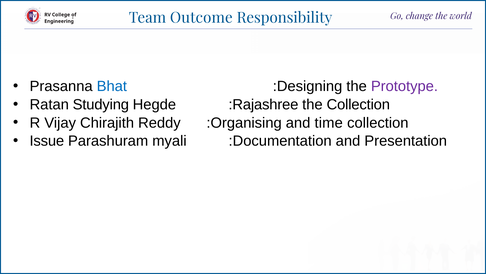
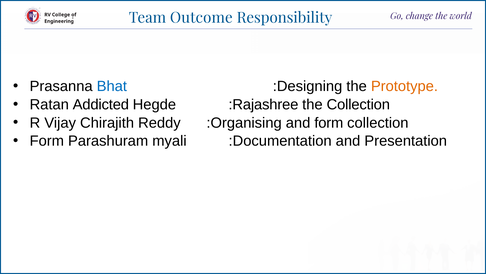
Prototype colour: purple -> orange (404, 86)
Studying: Studying -> Addicted (101, 104)
and time: time -> form (329, 123)
Issue: Issue -> Form (47, 141)
